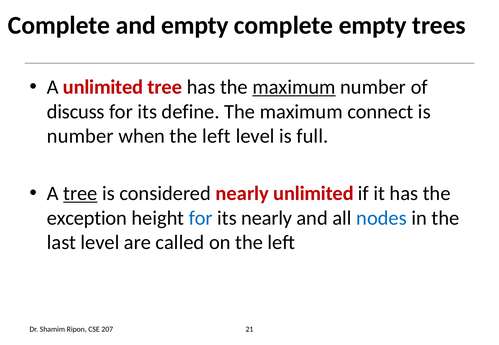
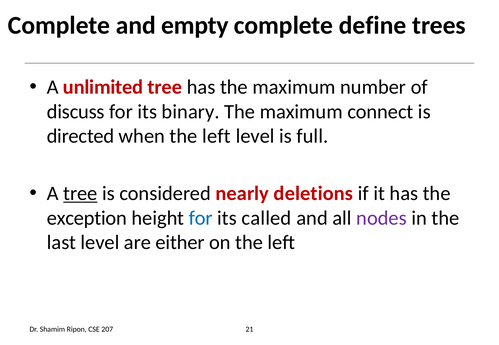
complete empty: empty -> define (373, 25)
maximum underline: present -> none (294, 87)
define: define -> binary (191, 112)
number: number -> directed (81, 136)
nearly unlimited: unlimited -> deletions (313, 194)
its nearly: nearly -> called (266, 218)
nodes colour: blue -> purple (382, 218)
called: called -> either (180, 243)
